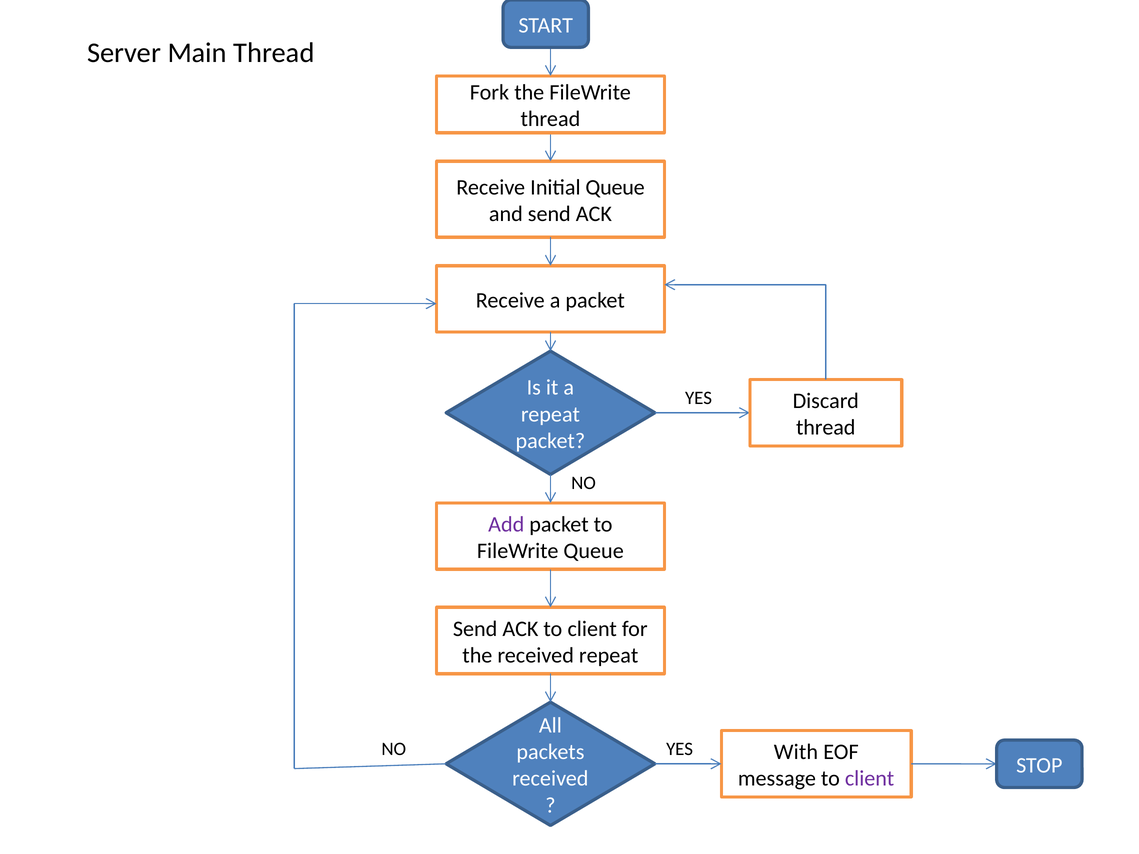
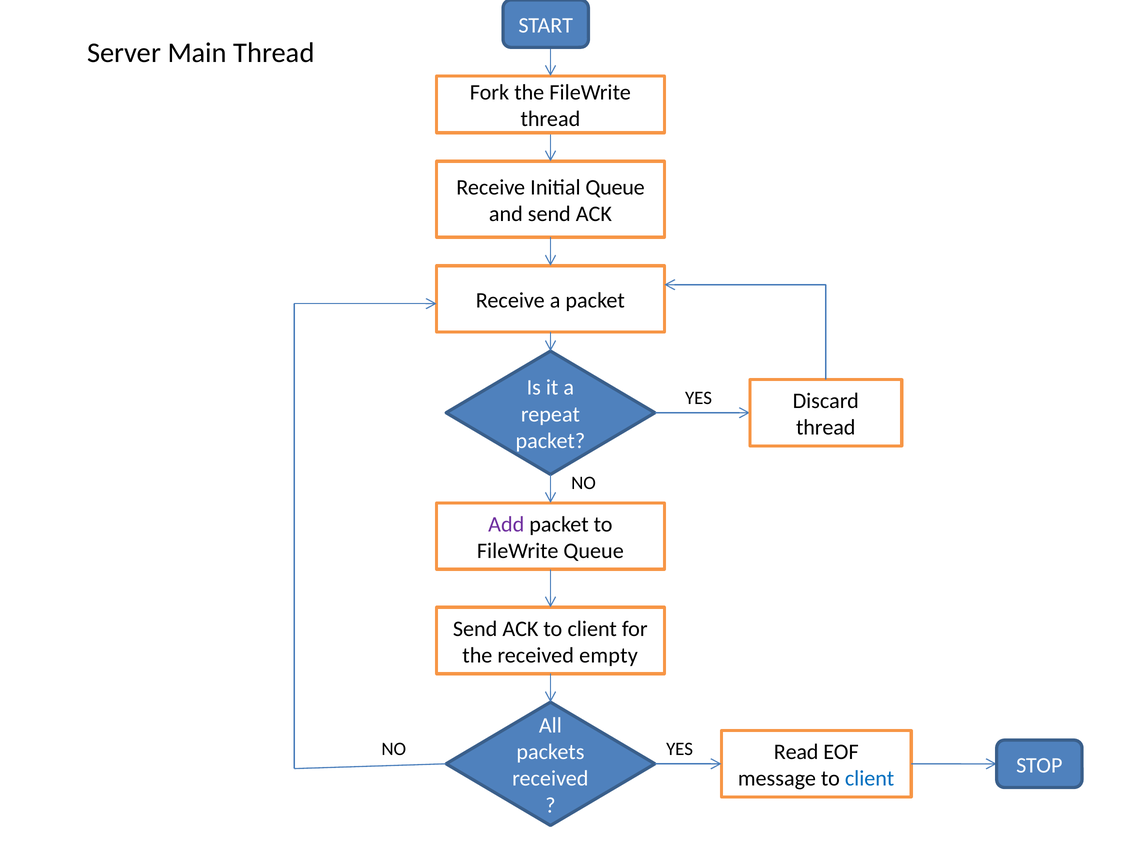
received repeat: repeat -> empty (609, 656)
With: With -> Read (796, 752)
client colour: purple -> blue (870, 779)
